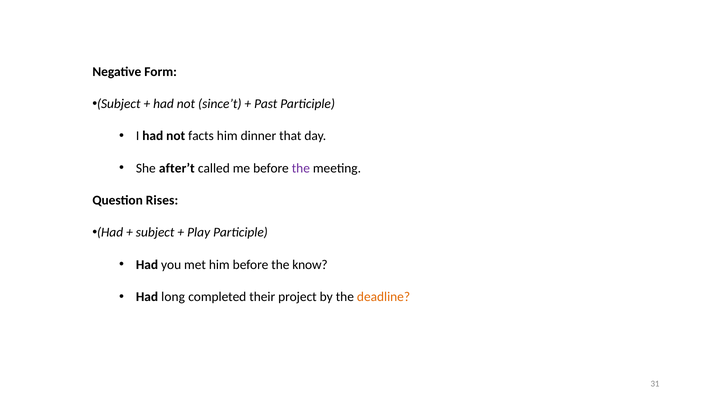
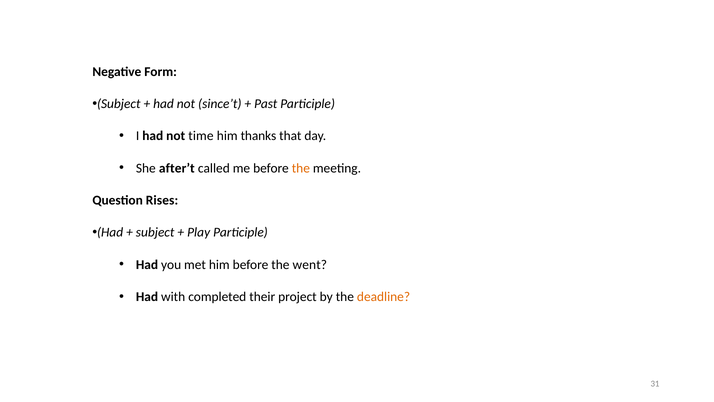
facts: facts -> time (201, 136)
dinner: dinner -> thanks (258, 136)
the colour: purple -> orange (301, 168)
know: know -> went (310, 264)
long: long -> with (173, 297)
